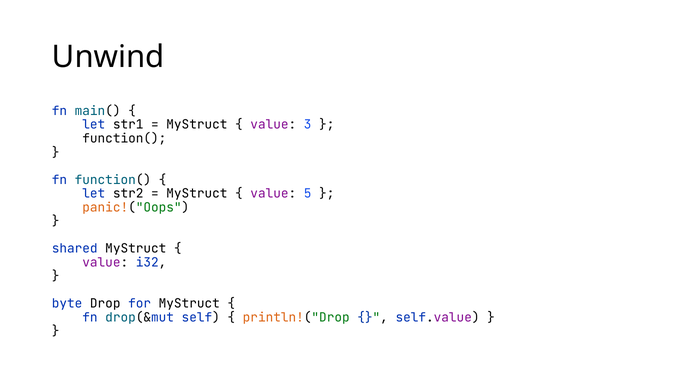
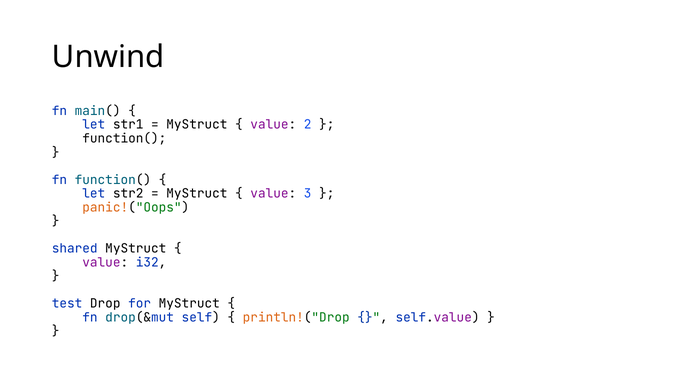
3: 3 -> 2 (308, 125)
5: 5 -> 3 (308, 194)
byte: byte -> test (67, 304)
